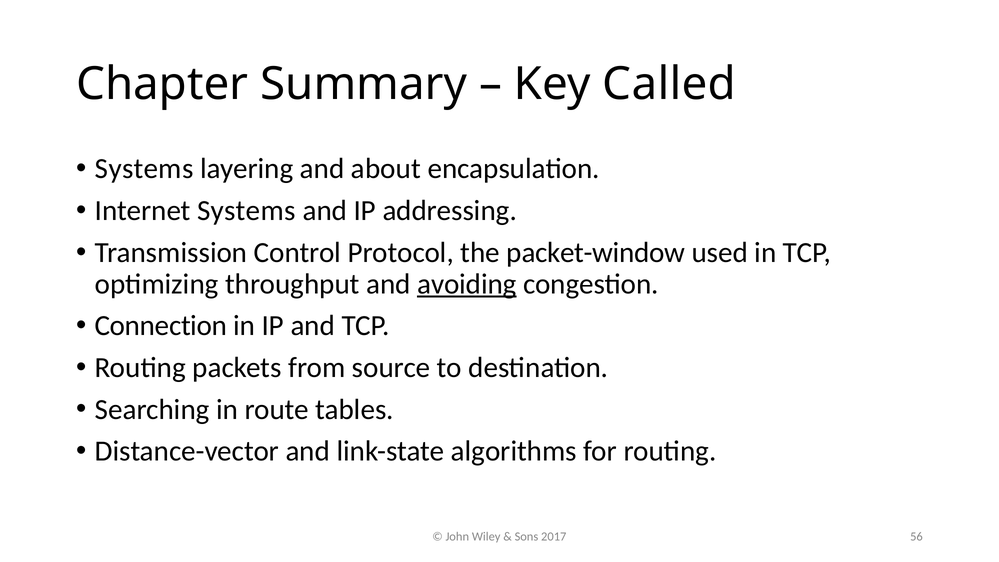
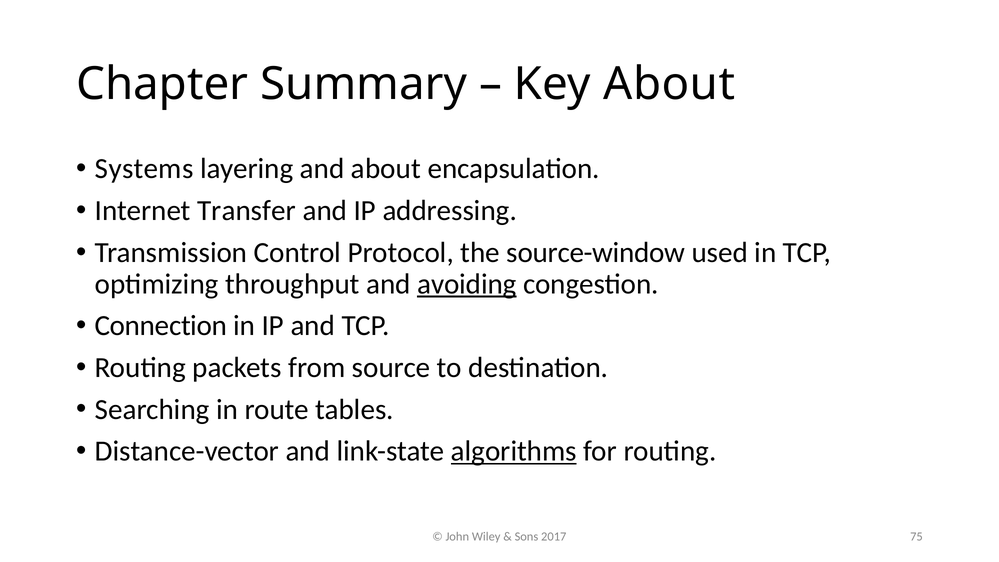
Key Called: Called -> About (669, 84)
Internet Systems: Systems -> Transfer (247, 211)
packet-window: packet-window -> source-window (596, 252)
algorithms underline: none -> present (514, 451)
56: 56 -> 75 (916, 537)
